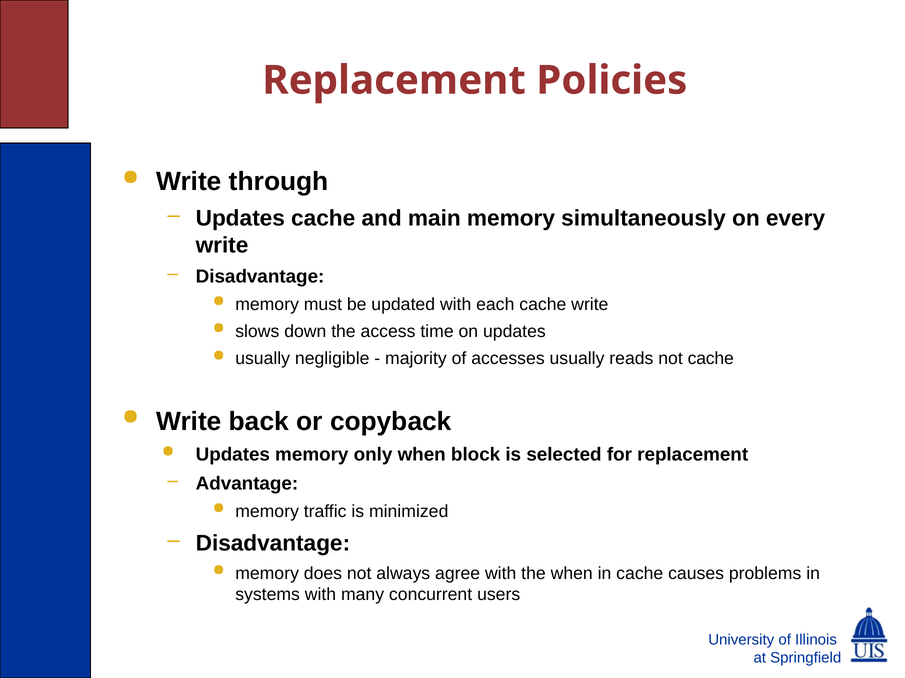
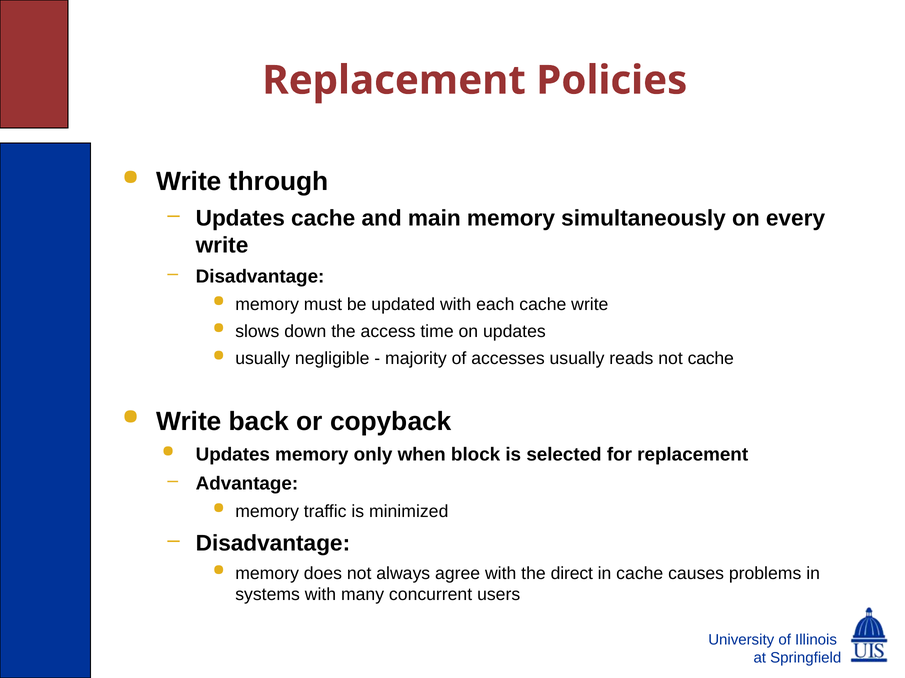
the when: when -> direct (572, 574)
